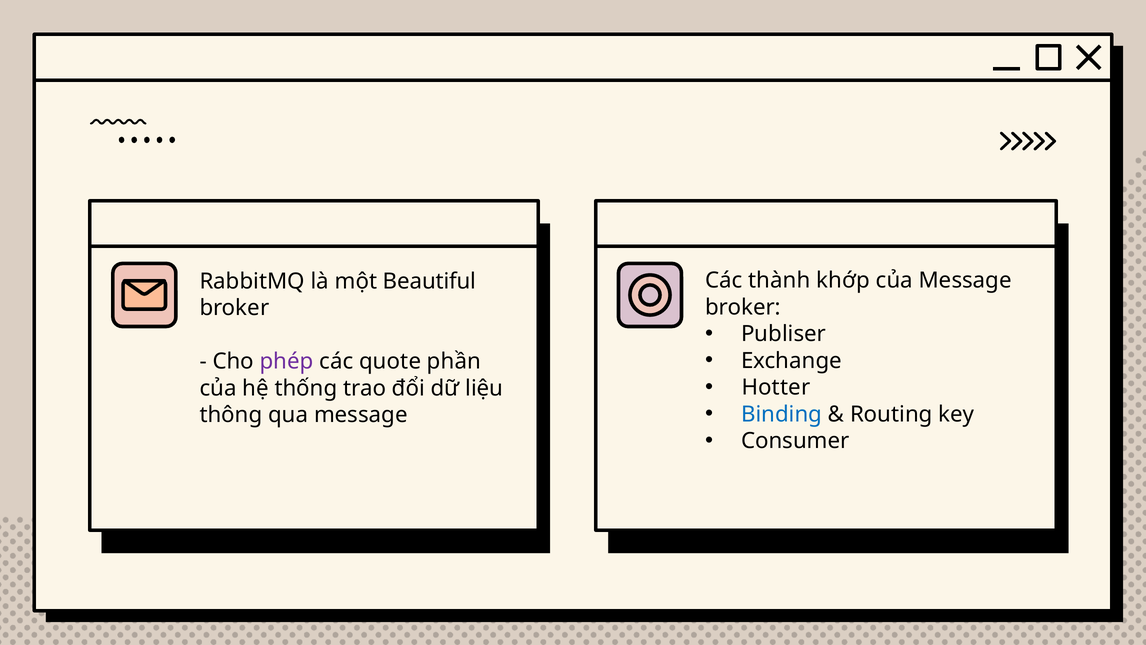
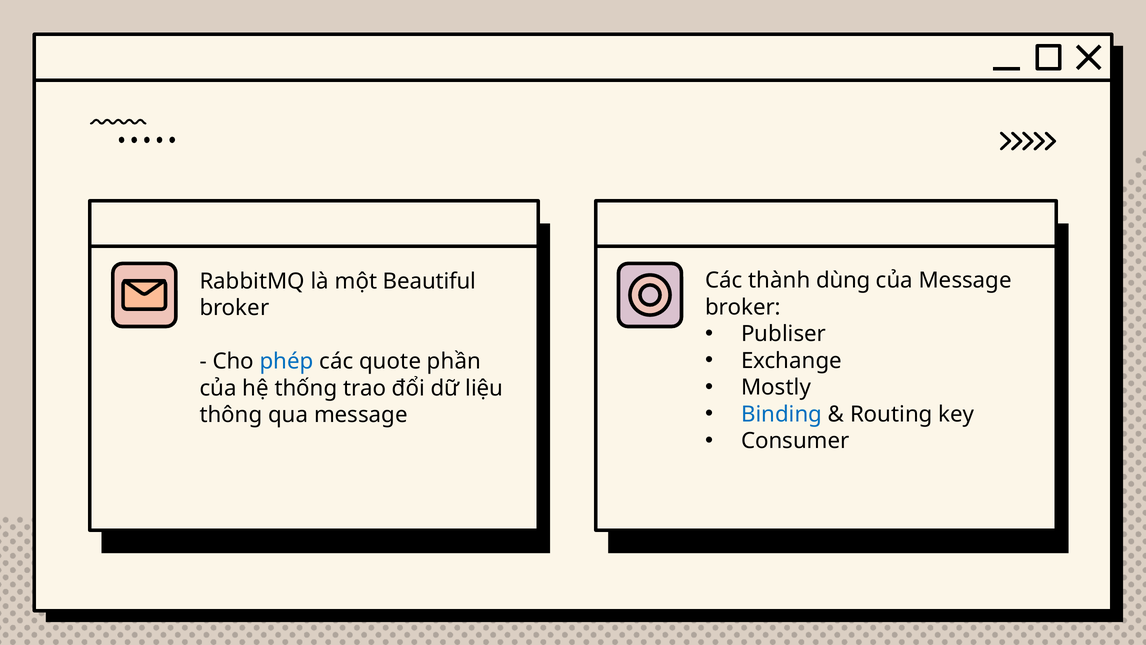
khớp: khớp -> dùng (843, 280)
phép colour: purple -> blue (287, 361)
Hotter: Hotter -> Mostly (776, 387)
